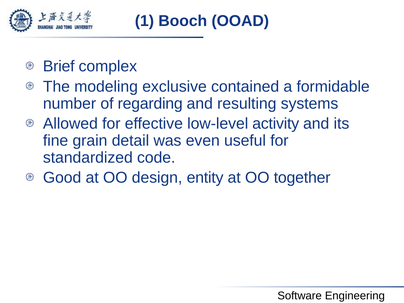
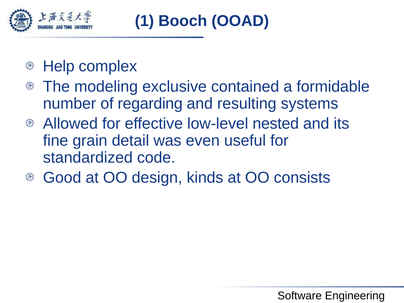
Brief: Brief -> Help (59, 66)
activity: activity -> nested (276, 124)
entity: entity -> kinds (205, 178)
together: together -> consists (302, 178)
